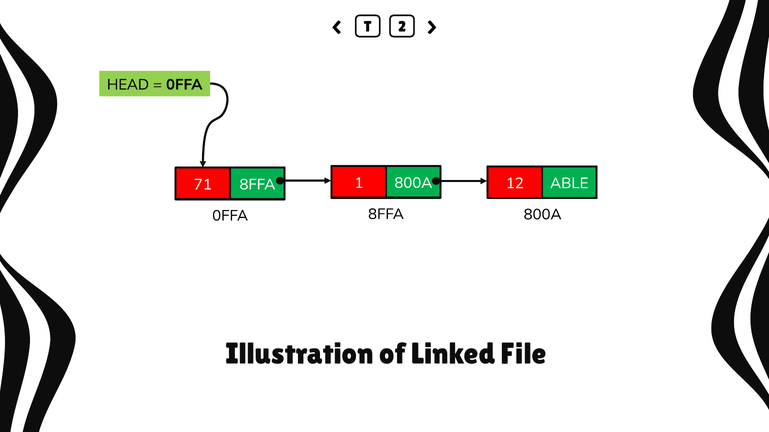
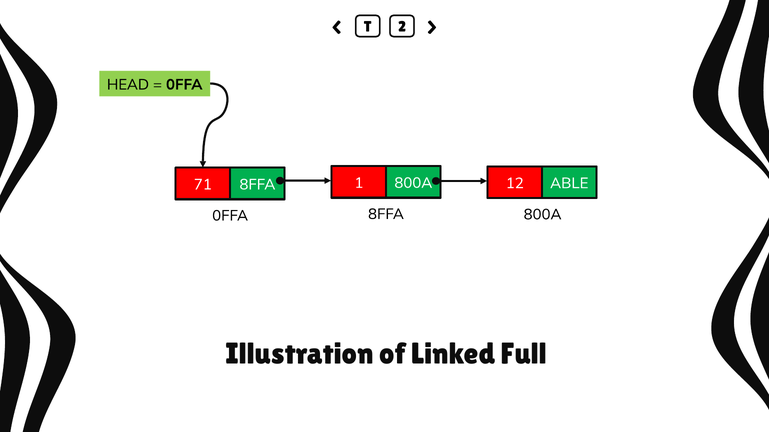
File: File -> Full (524, 354)
